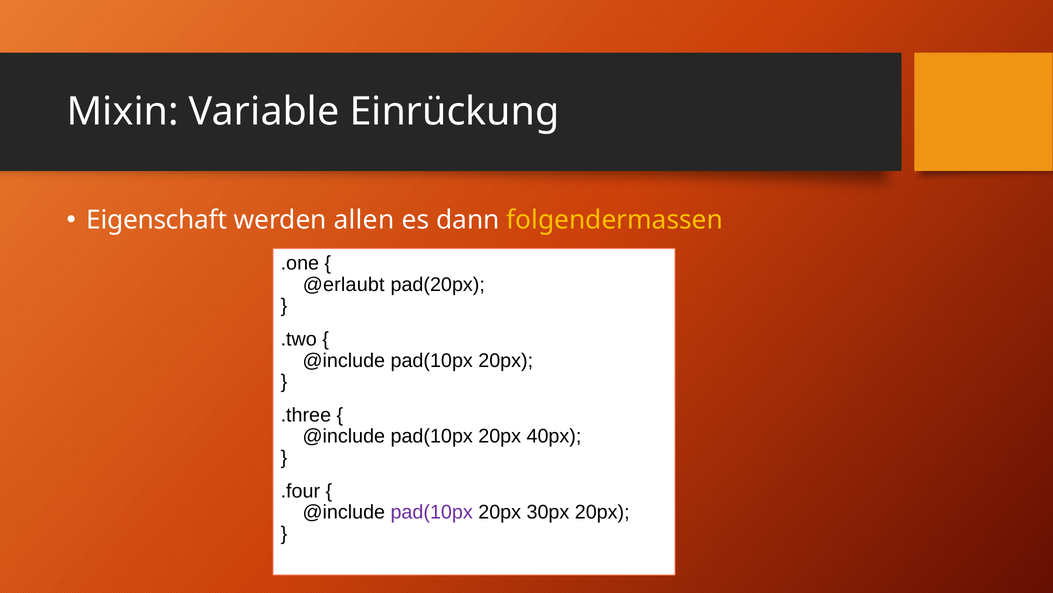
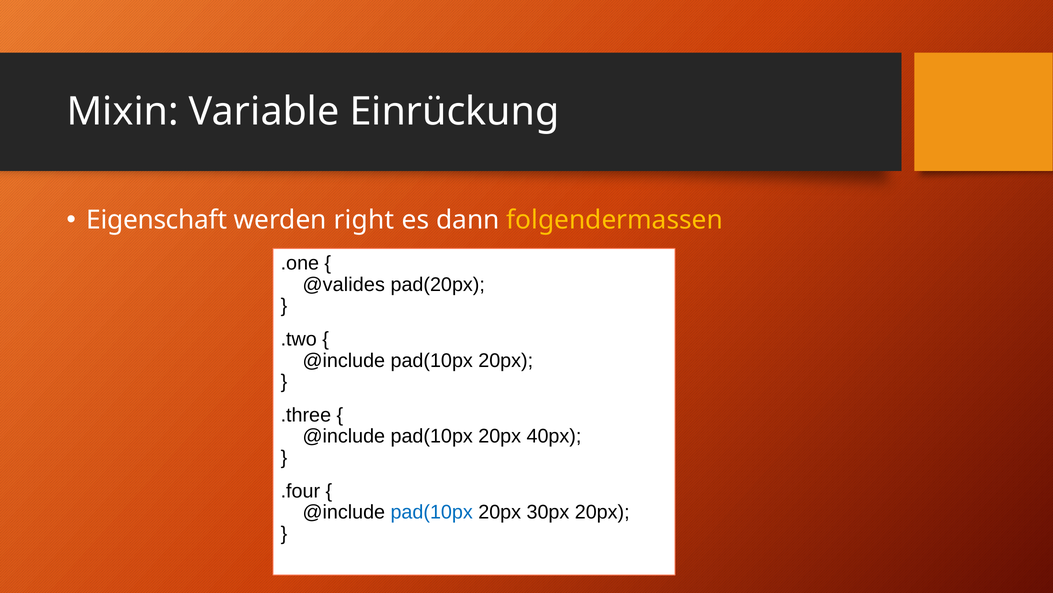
allen: allen -> right (364, 220)
@erlaubt: @erlaubt -> @valides (344, 284)
pad(10px colour: purple -> blue (432, 512)
